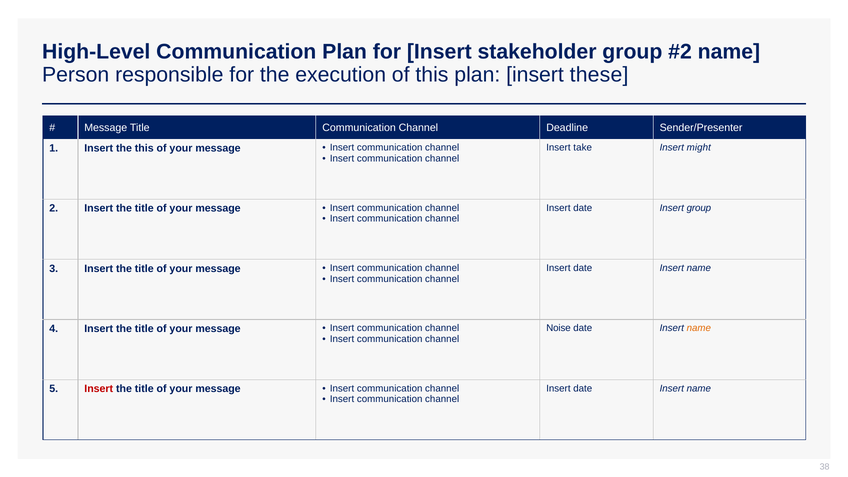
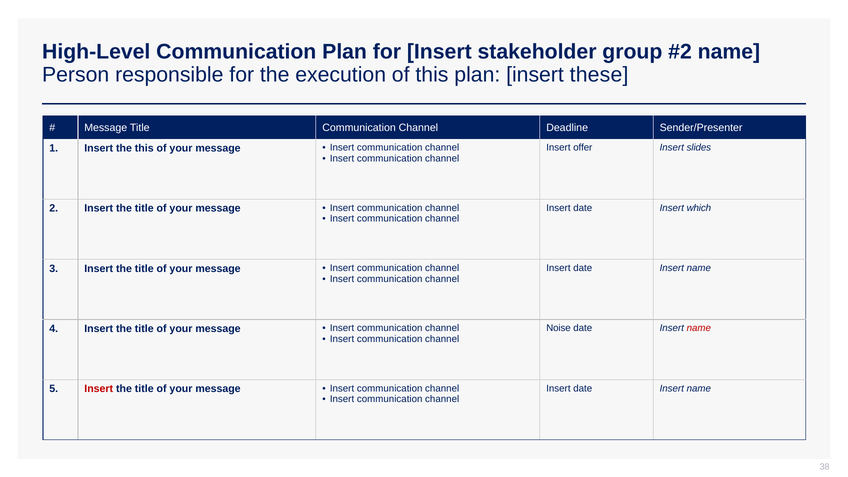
take: take -> offer (583, 148)
might: might -> slides (699, 148)
Insert group: group -> which (699, 208)
name colour: orange -> red (699, 328)
